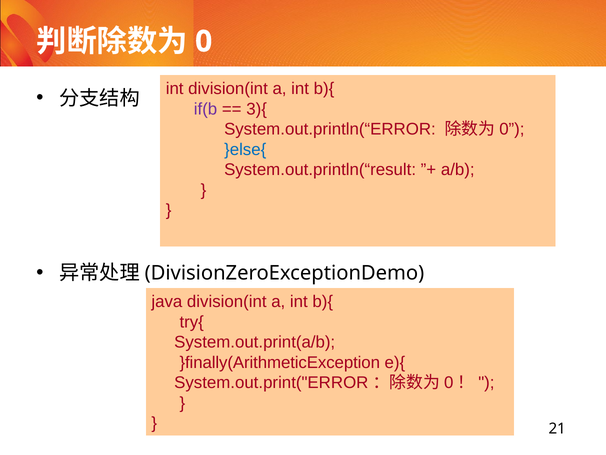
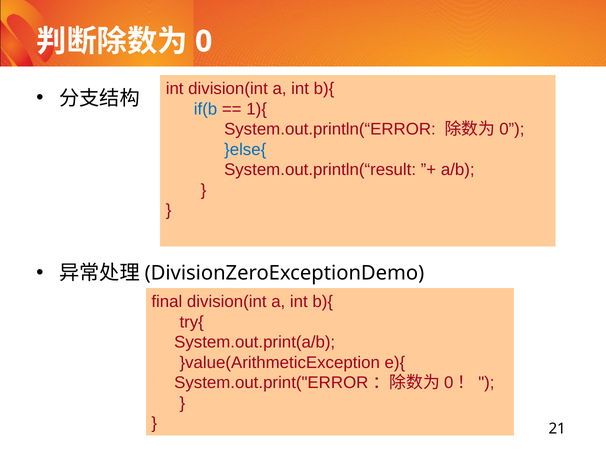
if(b colour: purple -> blue (206, 109)
3){: 3){ -> 1){ (257, 109)
java: java -> final (167, 302)
}finally(ArithmeticException: }finally(ArithmeticException -> }value(ArithmeticException (280, 362)
